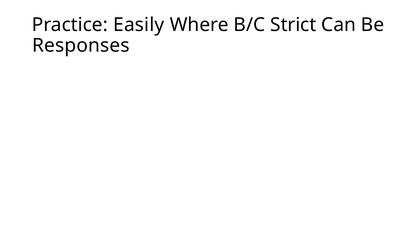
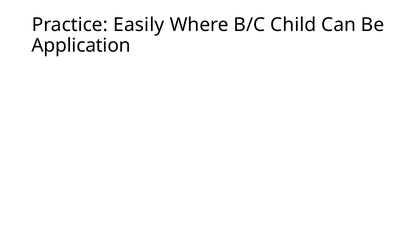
Strict: Strict -> Child (293, 25)
Responses: Responses -> Application (81, 45)
